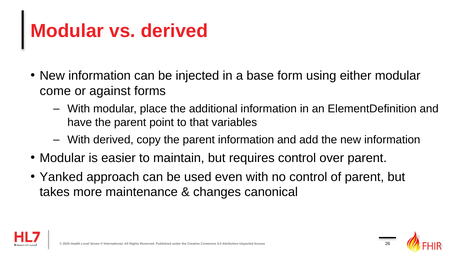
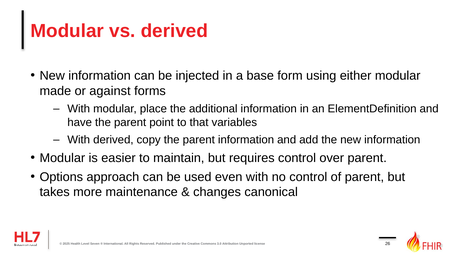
come: come -> made (55, 91)
Yanked: Yanked -> Options (61, 177)
